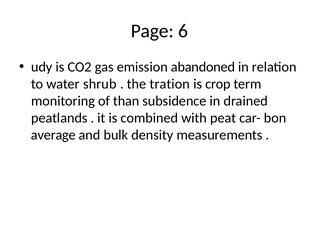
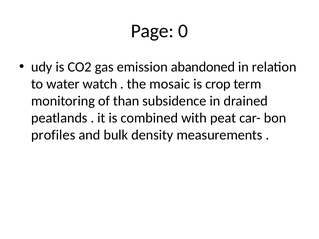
6: 6 -> 0 (183, 31)
shrub: shrub -> watch (100, 84)
tration: tration -> mosaic (170, 84)
average: average -> profiles (53, 135)
